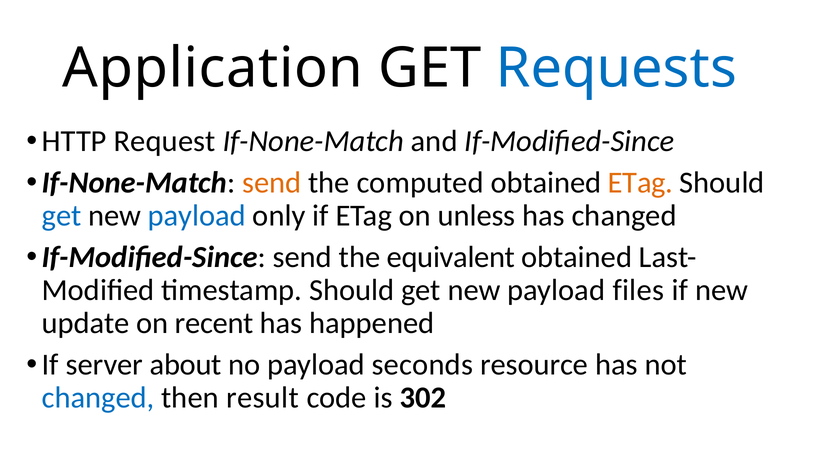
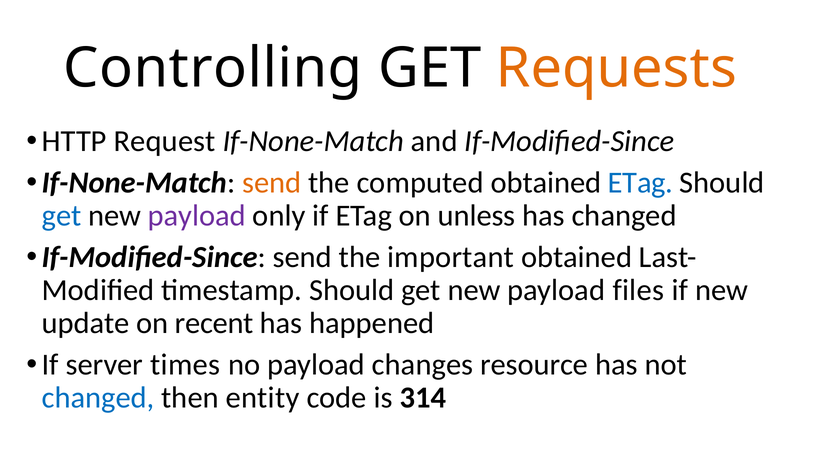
Application: Application -> Controlling (213, 68)
Requests colour: blue -> orange (616, 68)
ETag colour: orange -> blue (641, 183)
payload colour: blue -> purple (197, 216)
equivalent: equivalent -> important (451, 257)
about: about -> times (185, 365)
seconds: seconds -> changes (422, 365)
result: result -> entity (263, 398)
302: 302 -> 314 (423, 398)
